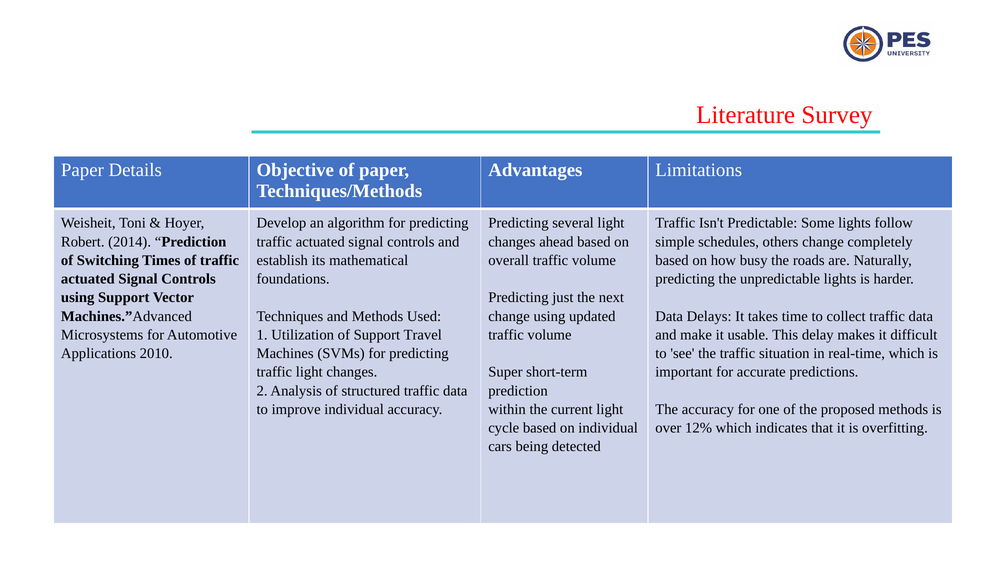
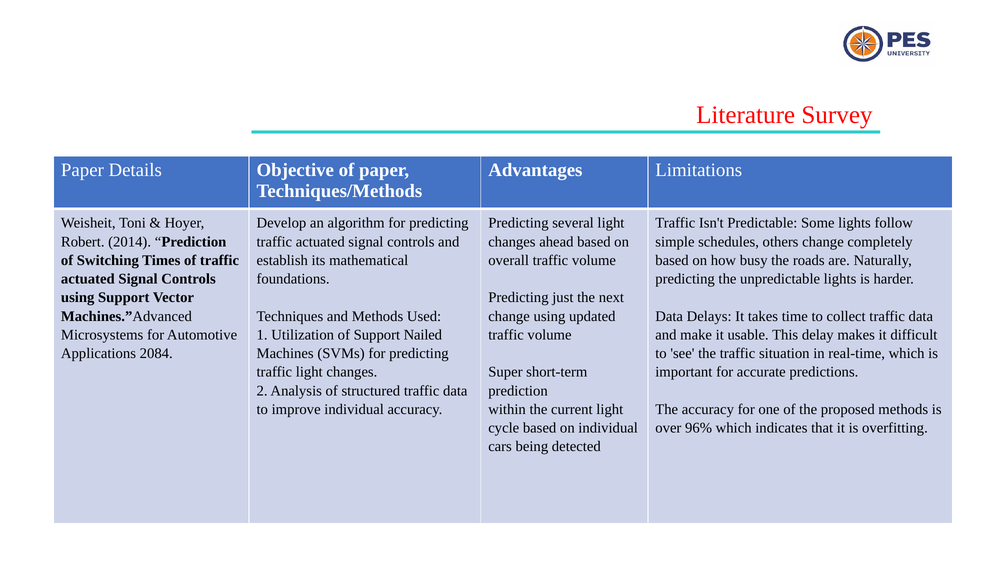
Travel: Travel -> Nailed (423, 335)
2010: 2010 -> 2084 (156, 353)
12%: 12% -> 96% (699, 428)
